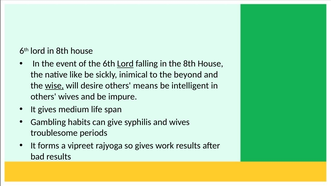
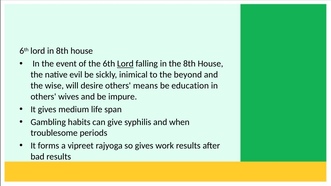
like: like -> evil (76, 75)
wise underline: present -> none (54, 86)
intelligent: intelligent -> education (190, 86)
and wives: wives -> when (179, 122)
